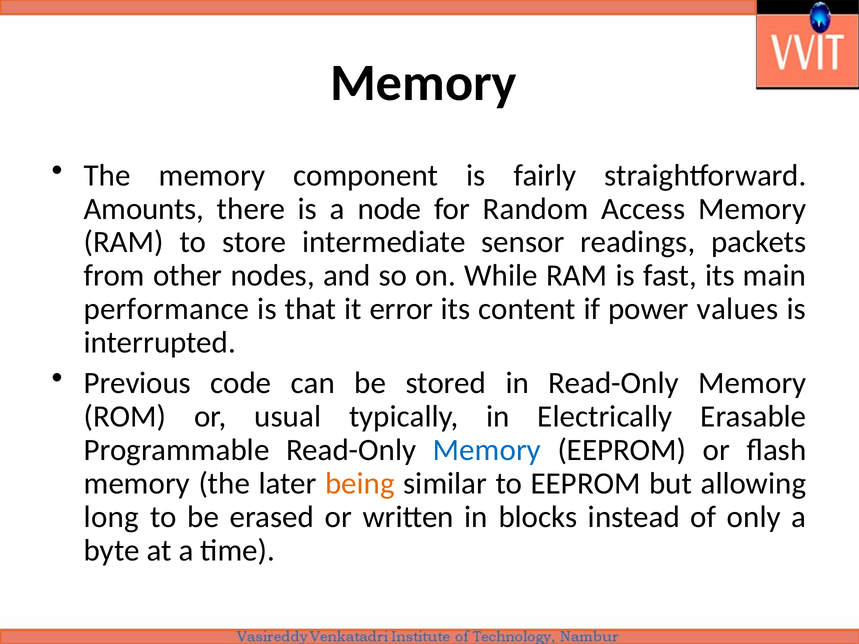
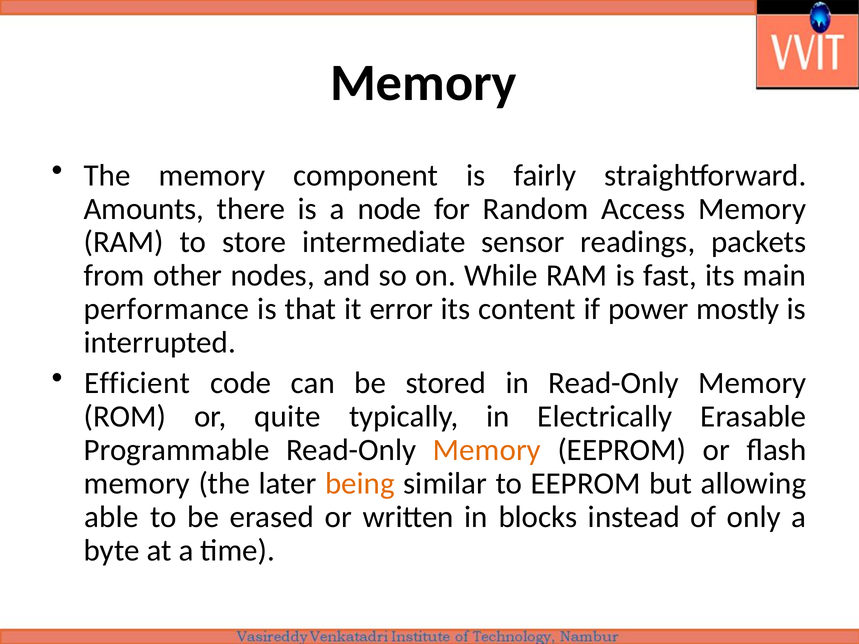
values: values -> mostly (738, 309)
Previous: Previous -> Efficient (137, 383)
usual: usual -> quite (288, 417)
Memory colour: blue -> orange (487, 450)
long: long -> able (111, 517)
